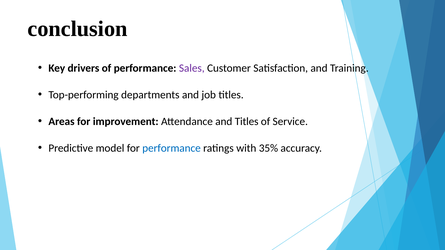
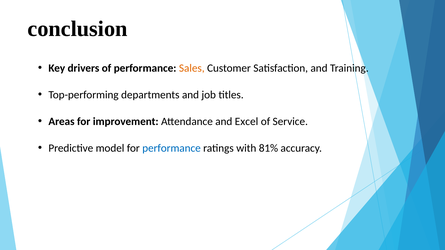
Sales colour: purple -> orange (192, 68)
and Titles: Titles -> Excel (247, 122)
35%: 35% -> 81% (268, 148)
